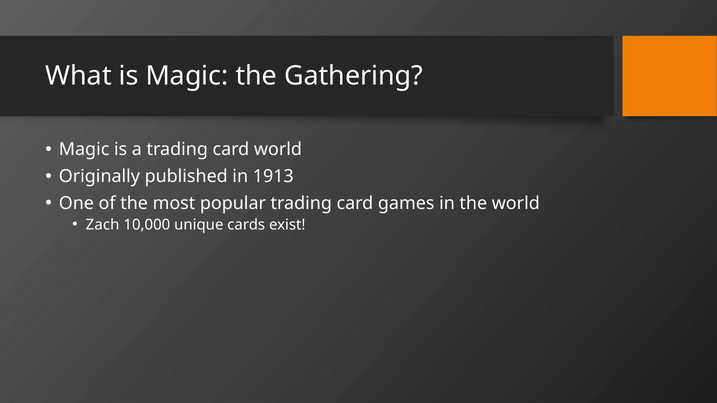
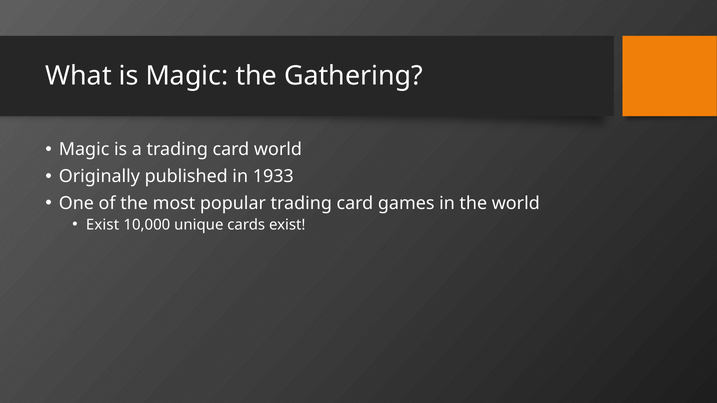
1913: 1913 -> 1933 (273, 177)
Zach: Zach -> Exist (103, 225)
